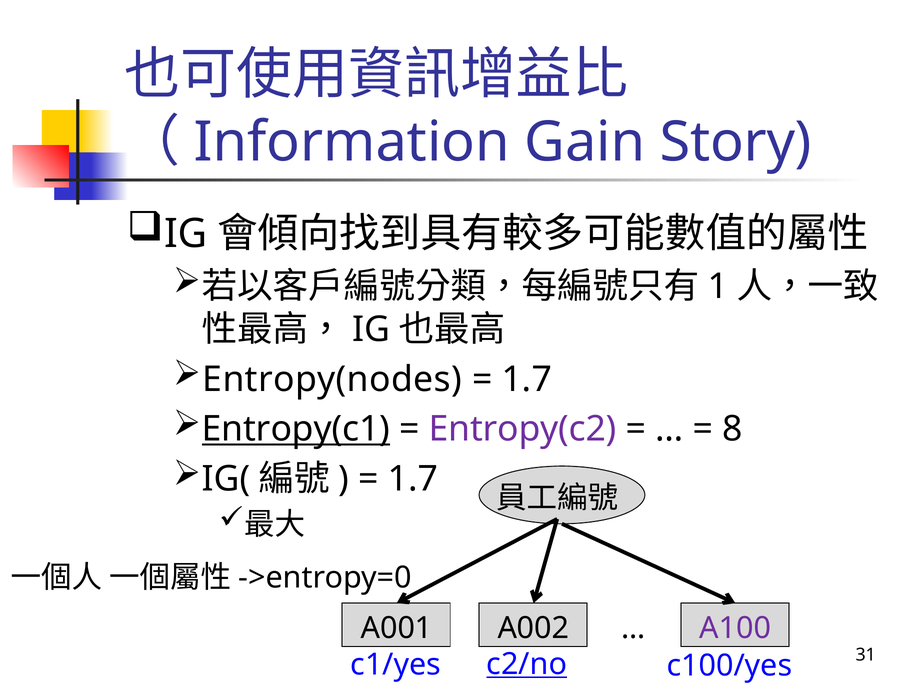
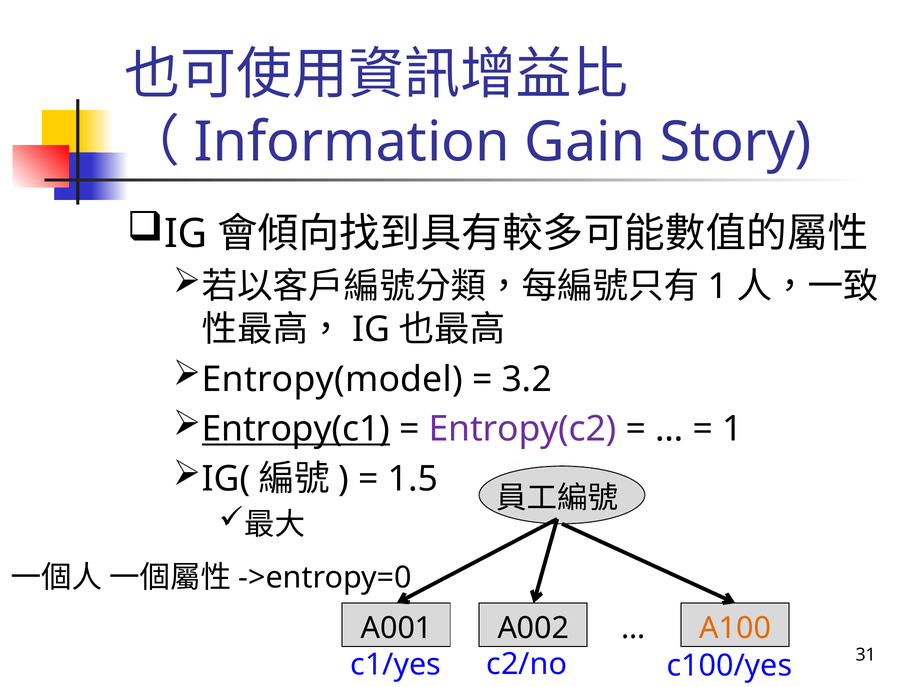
Entropy(nodes: Entropy(nodes -> Entropy(model (332, 379)
1.7: 1.7 -> 3.2 (527, 379)
8: 8 -> 1 (732, 429)
1.7: 1.7 -> 1.5 (413, 479)
A100 colour: purple -> orange (735, 627)
c2/no underline: present -> none (527, 663)
